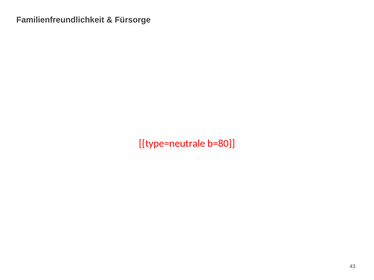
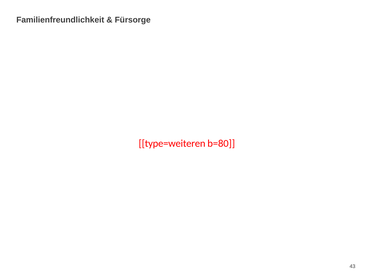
type=neutrale: type=neutrale -> type=weiteren (172, 144)
